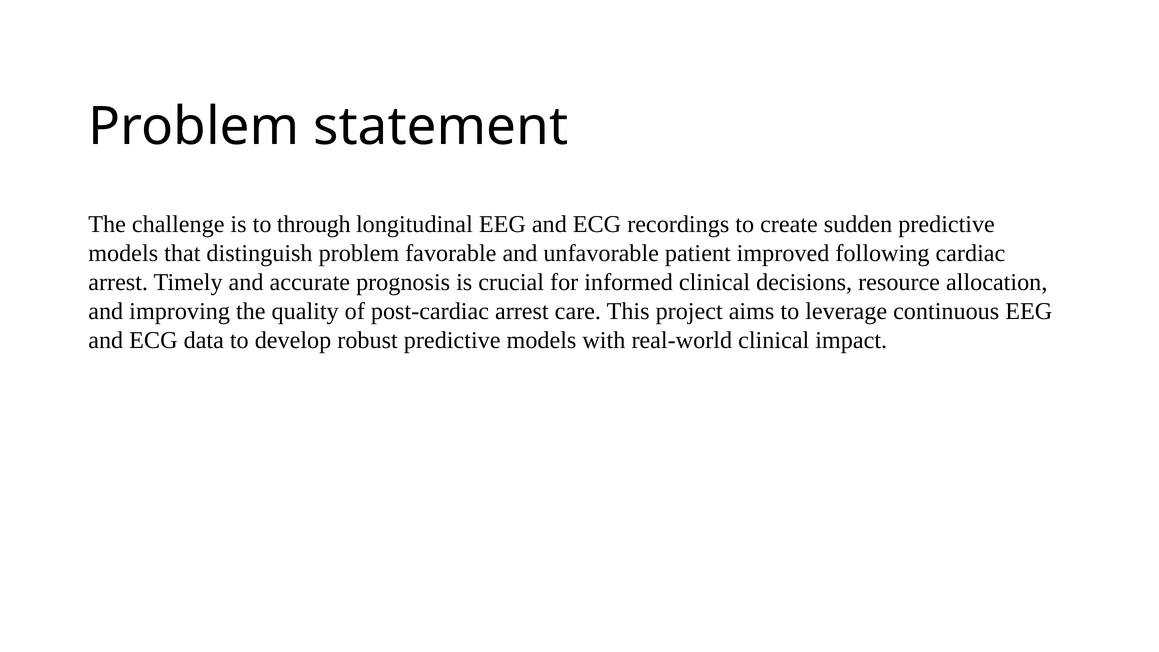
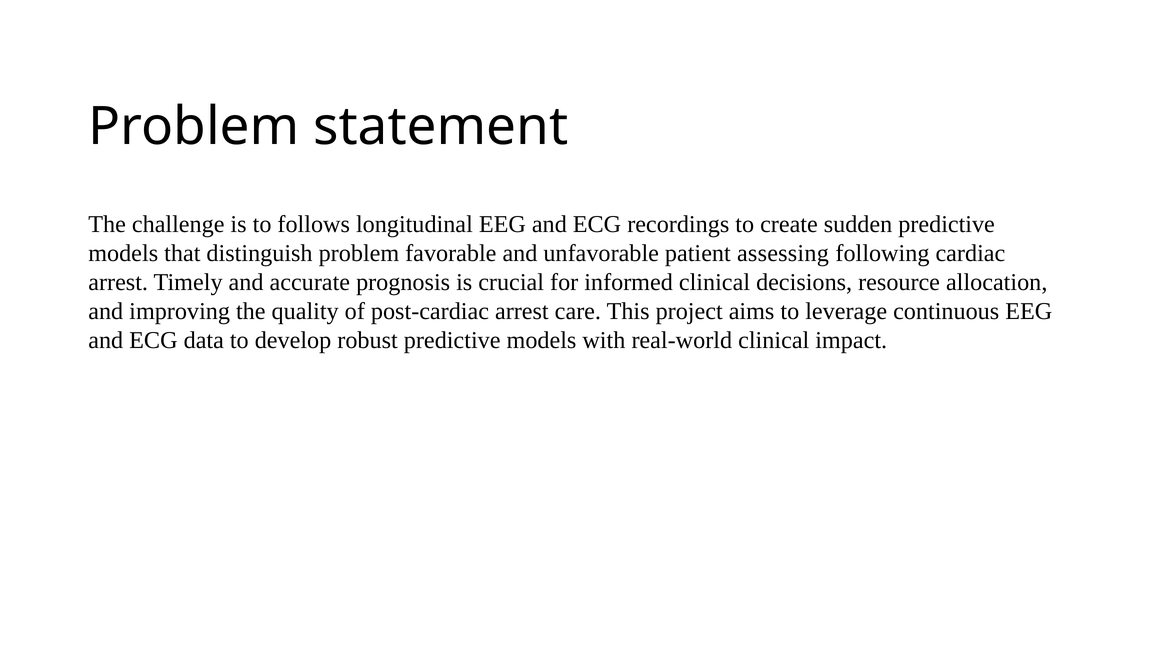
through: through -> follows (314, 224)
improved: improved -> assessing (783, 253)
